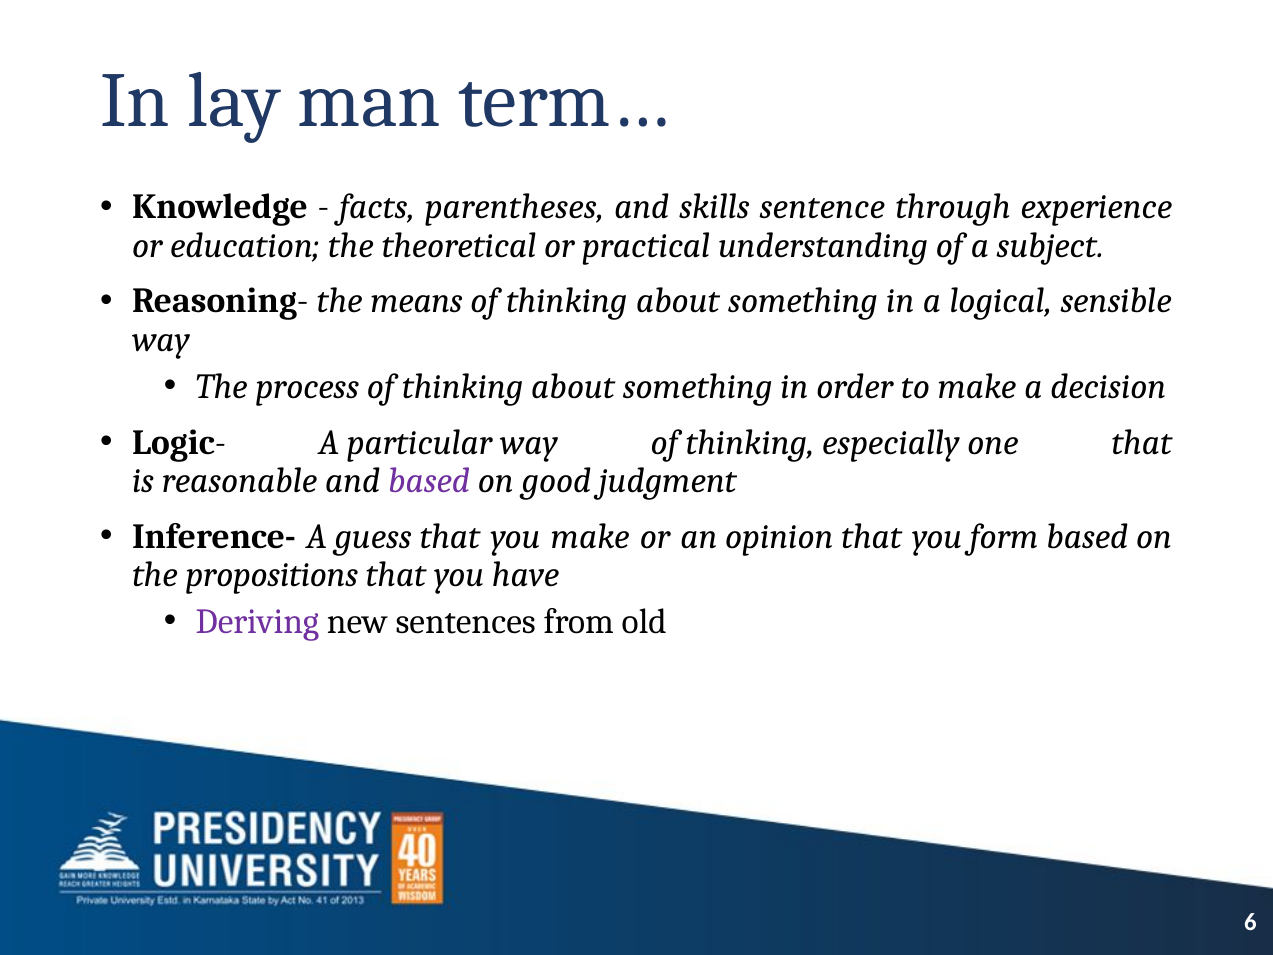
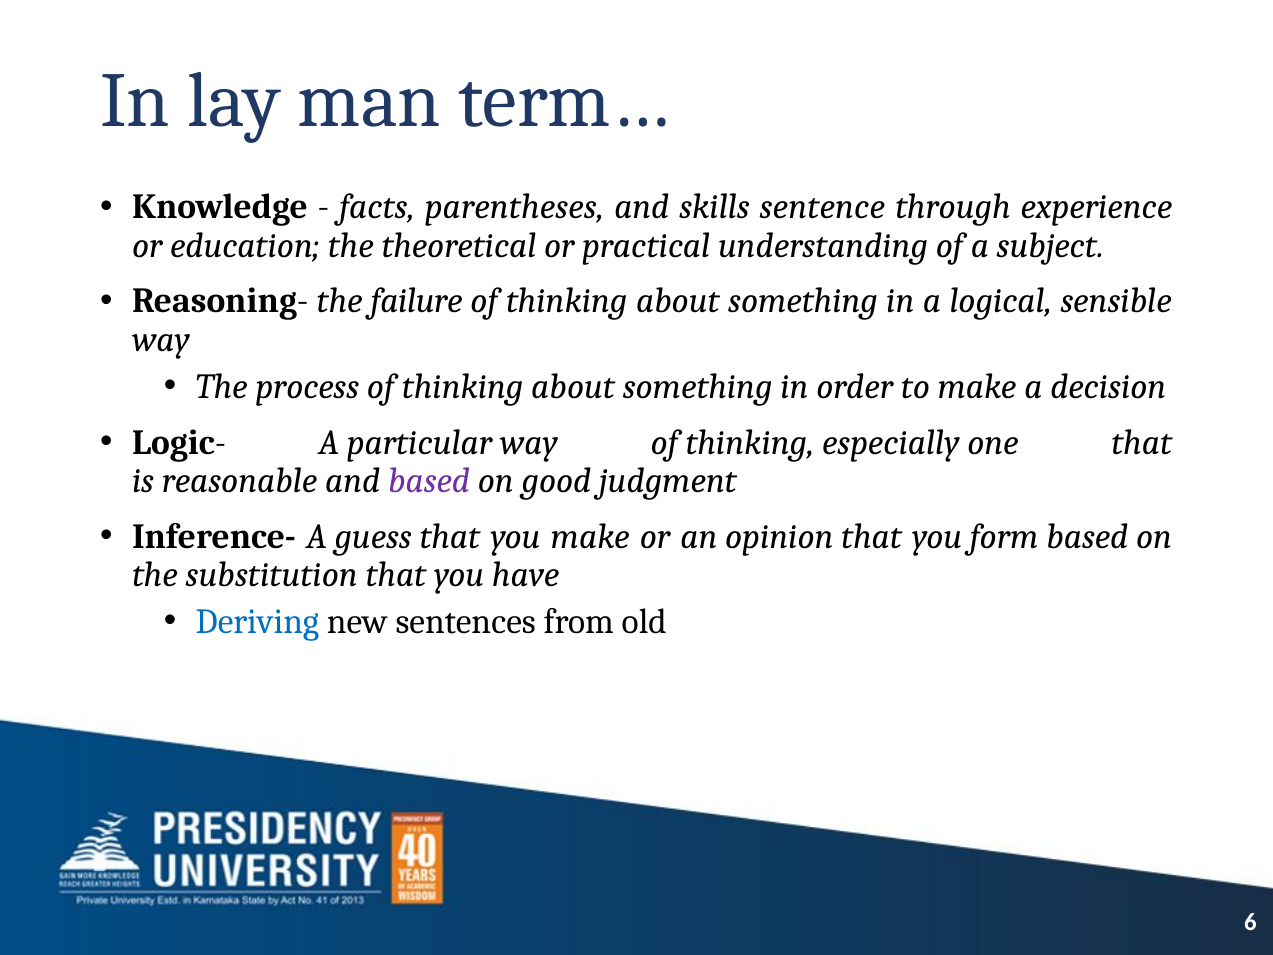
means: means -> failure (417, 301)
propositions: propositions -> substitution (272, 575)
Deriving colour: purple -> blue (257, 622)
